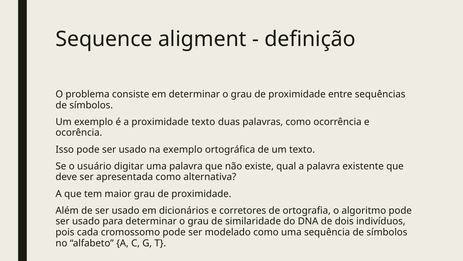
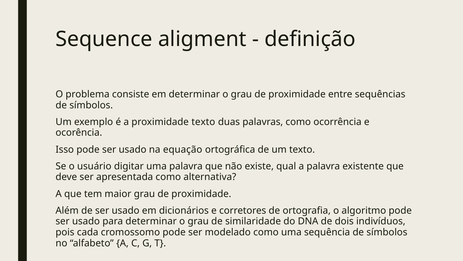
na exemplo: exemplo -> equação (183, 149)
